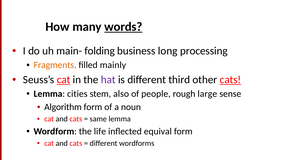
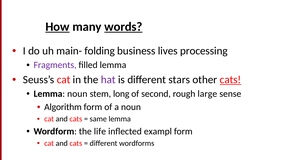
How underline: none -> present (58, 27)
long: long -> lives (168, 51)
Fragments colour: orange -> purple (55, 65)
filled mainly: mainly -> lemma (113, 65)
cat underline: present -> none (64, 80)
third: third -> stars (179, 80)
Lemma cities: cities -> noun (77, 94)
also: also -> long (121, 94)
people: people -> second (156, 94)
equival: equival -> exampl (158, 131)
